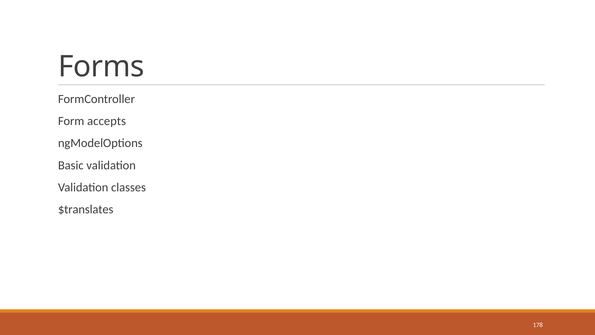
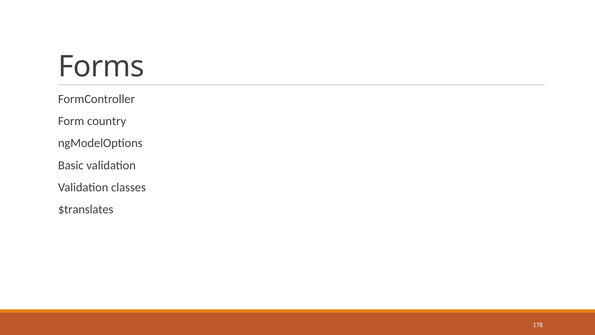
accepts: accepts -> country (107, 121)
